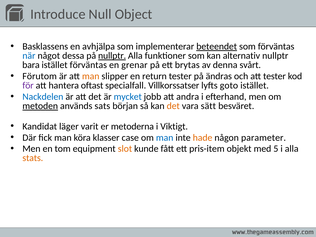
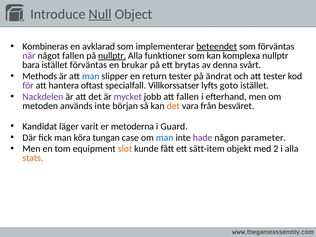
Null underline: none -> present (100, 14)
Basklassens: Basklassens -> Kombineras (45, 46)
avhjälpa: avhjälpa -> avklarad (99, 46)
när colour: blue -> purple (29, 56)
något dessa: dessa -> fallen (73, 56)
alternativ: alternativ -> komplexa (241, 56)
grenar: grenar -> brukar (134, 65)
Förutom: Förutom -> Methods (40, 76)
man colour: orange -> blue (91, 76)
ändras: ändras -> ändrat (219, 76)
Nackdelen colour: blue -> purple (43, 97)
mycket colour: blue -> purple (128, 97)
att andra: andra -> fallen (188, 97)
metoden underline: present -> none (40, 106)
används sats: sats -> inte (102, 106)
sätt: sätt -> från (208, 106)
Viktigt: Viktigt -> Guard (174, 126)
klasser: klasser -> tungan (106, 138)
hade colour: orange -> purple (203, 138)
pris-item: pris-item -> sätt-item (207, 149)
5: 5 -> 2 (276, 149)
